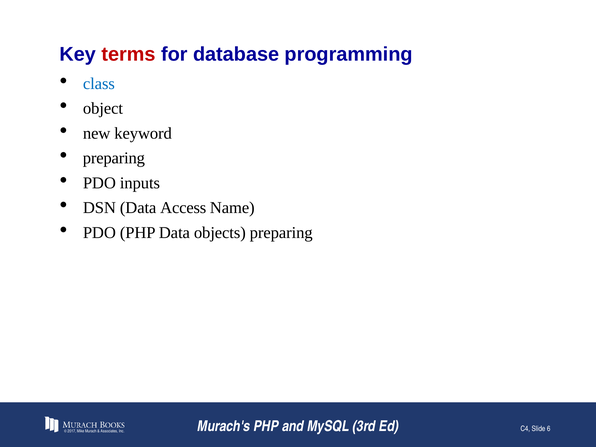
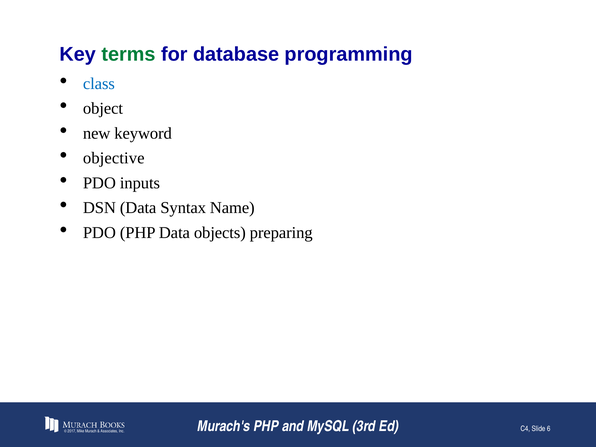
terms colour: red -> green (129, 54)
preparing: preparing -> objective (114, 158)
Access: Access -> Syntax (183, 208)
